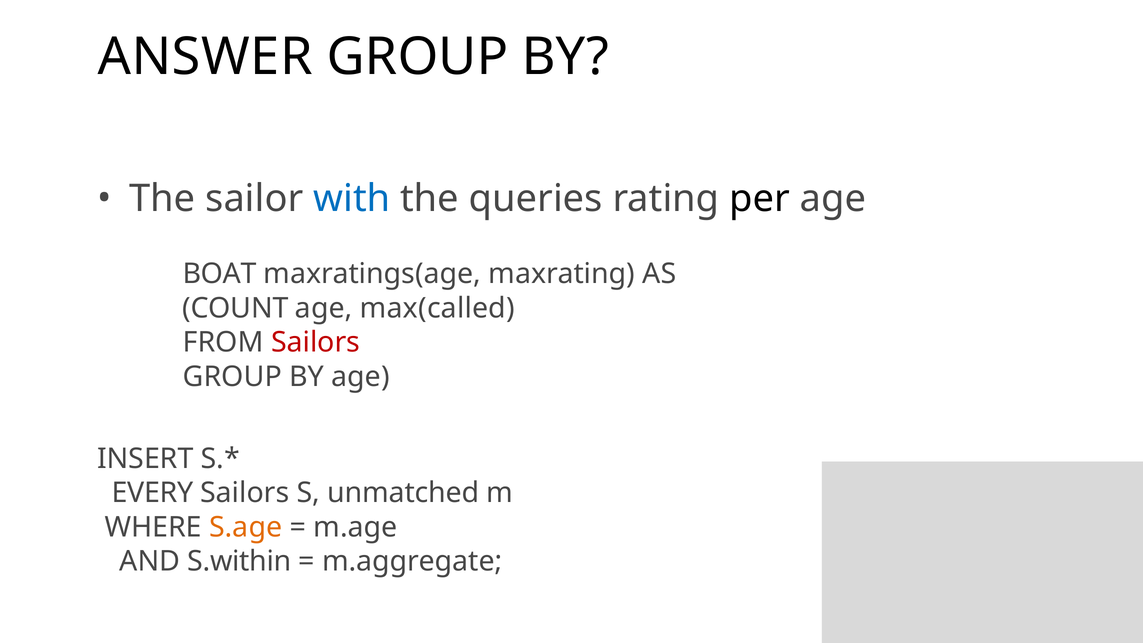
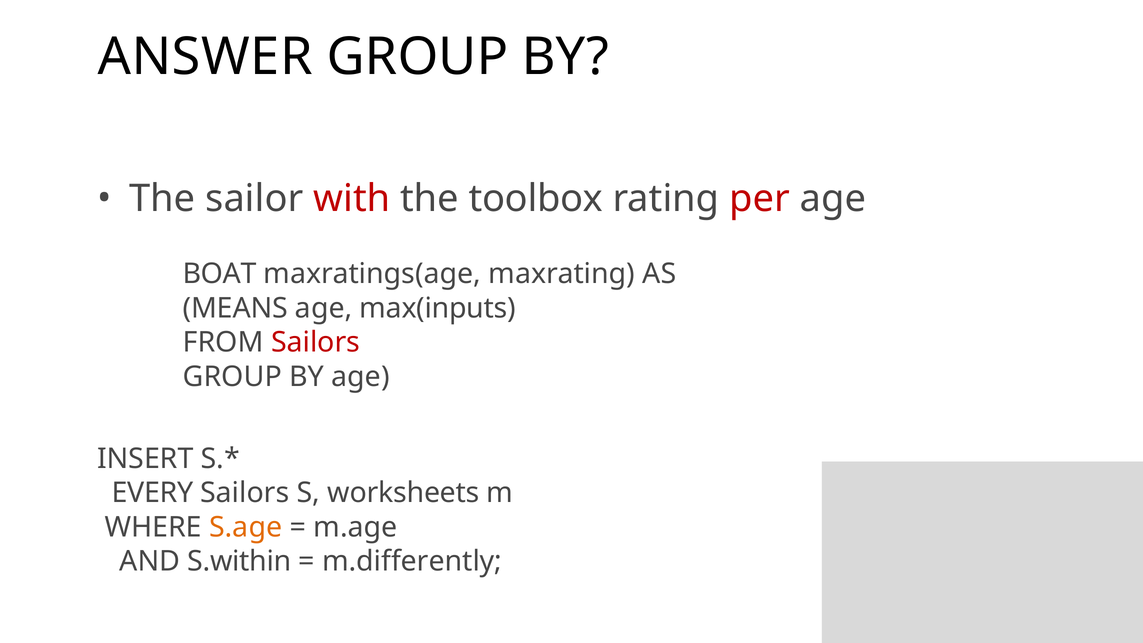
with colour: blue -> red (352, 199)
queries: queries -> toolbox (536, 199)
per colour: black -> red (760, 199)
COUNT: COUNT -> MEANS (235, 308)
max(called: max(called -> max(inputs (438, 308)
unmatched: unmatched -> worksheets (403, 493)
m.aggregate: m.aggregate -> m.differently (412, 562)
